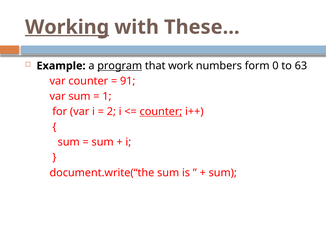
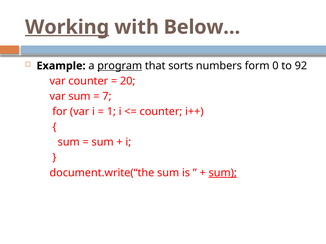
These…: These… -> Below… (202, 27)
work: work -> sorts (181, 66)
63: 63 -> 92 (301, 66)
91: 91 -> 20 (128, 81)
1: 1 -> 7 (107, 97)
2: 2 -> 1 (111, 112)
counter underline: present -> none (161, 112)
sum underline: none -> present (223, 173)
